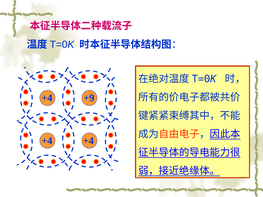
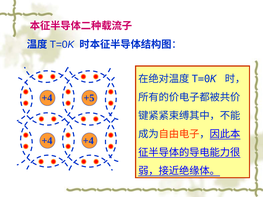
+9: +9 -> +5 (89, 98)
